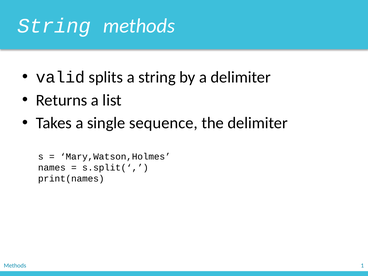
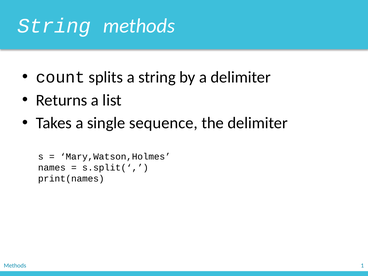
valid: valid -> count (60, 77)
